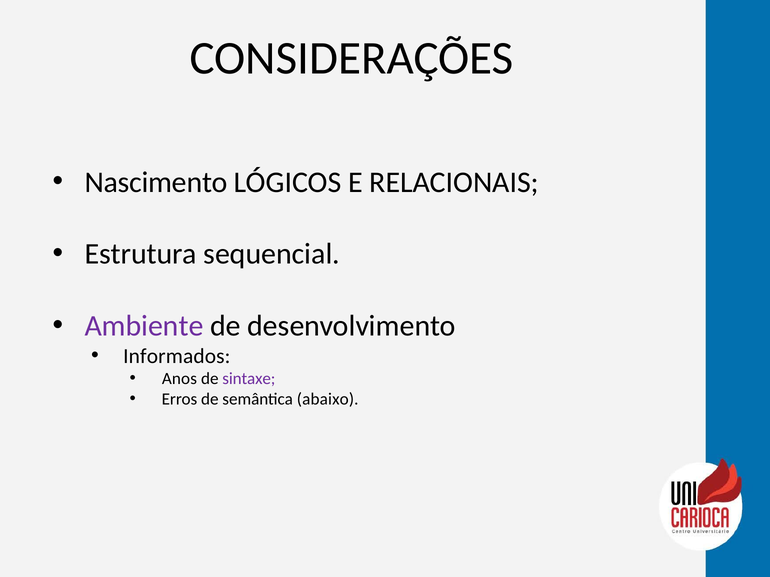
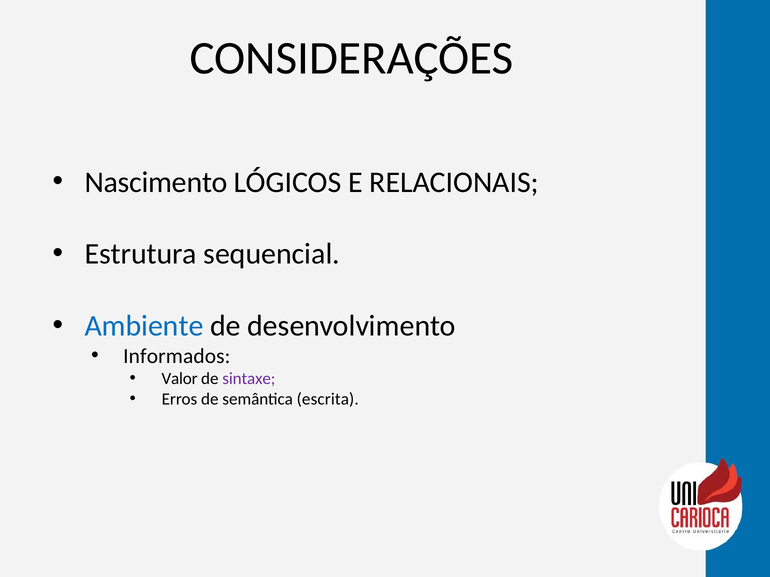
Ambiente colour: purple -> blue (144, 326)
Anos: Anos -> Valor (180, 379)
abaixo: abaixo -> escrita (328, 400)
